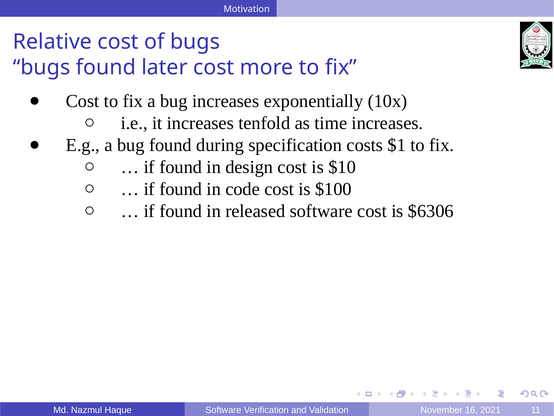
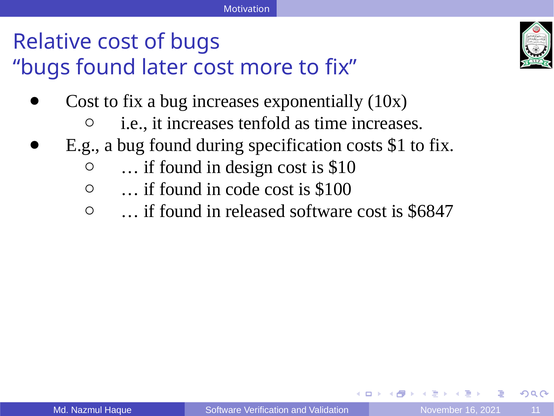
$6306: $6306 -> $6847 (431, 211)
